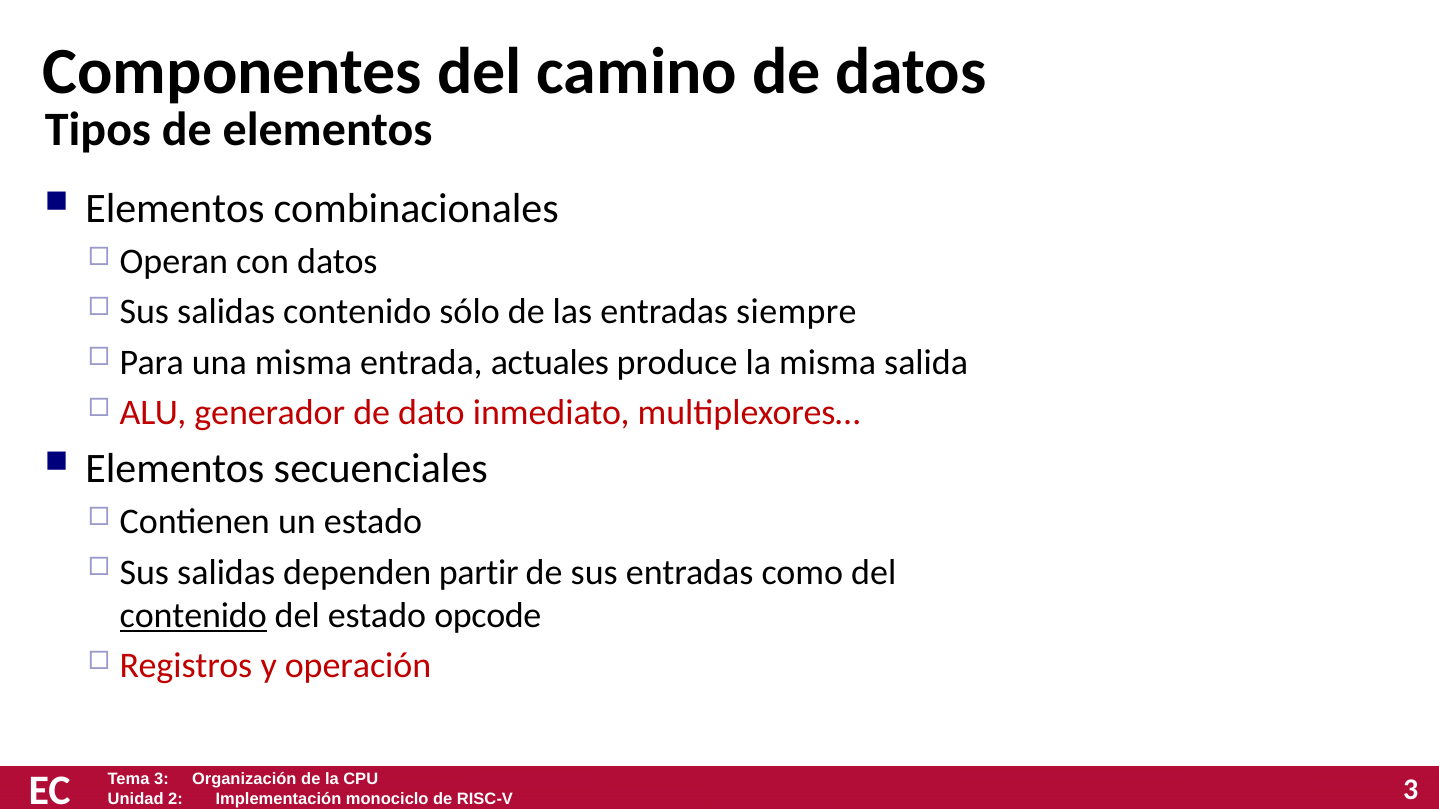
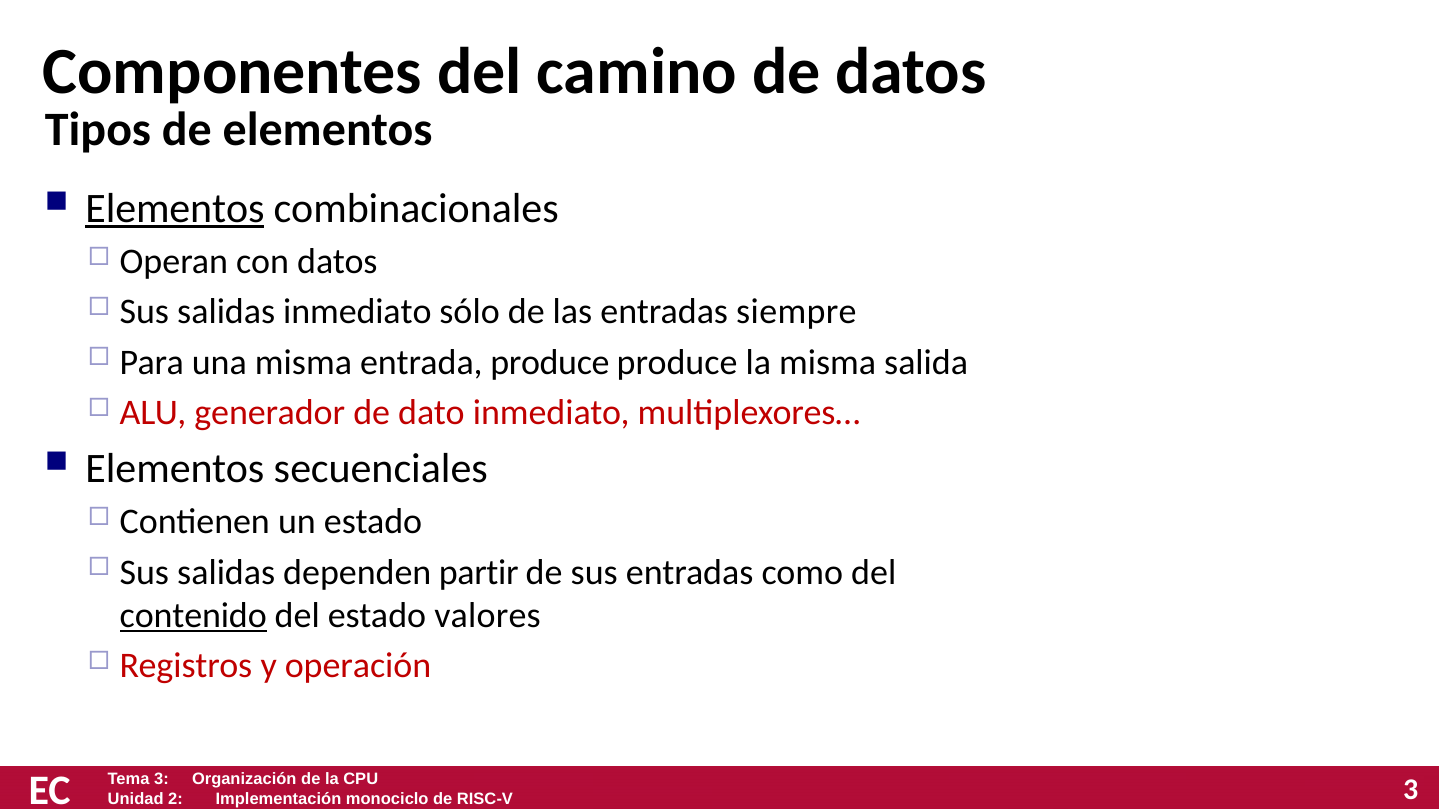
Elementos underline: none -> present (175, 208)
salidas contenido: contenido -> inmediato (357, 312)
entrada actuales: actuales -> produce (550, 363)
opcode: opcode -> valores (488, 616)
